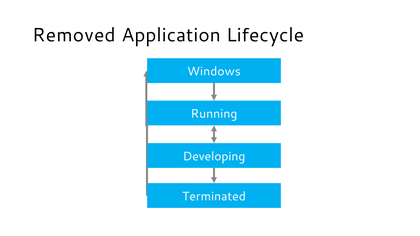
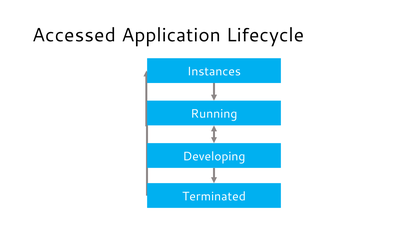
Removed: Removed -> Accessed (74, 35)
Windows: Windows -> Instances (214, 71)
